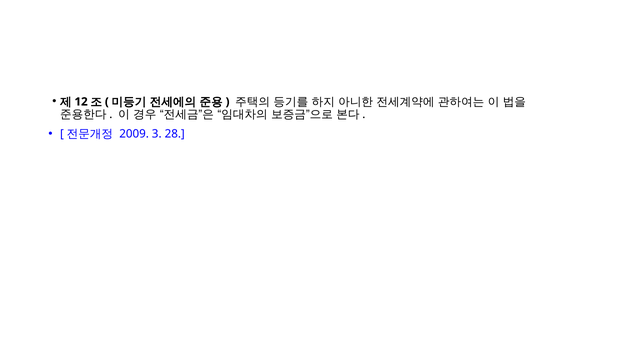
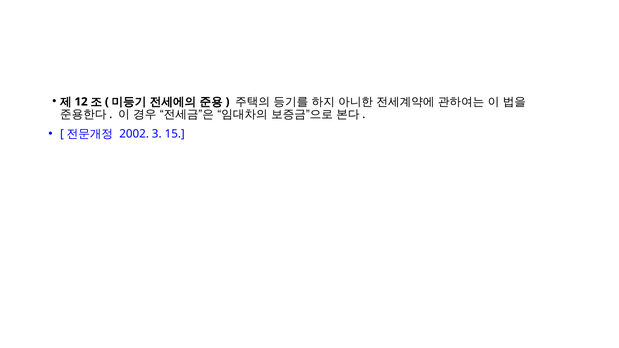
2009: 2009 -> 2002 (134, 134)
28: 28 -> 15 (175, 134)
